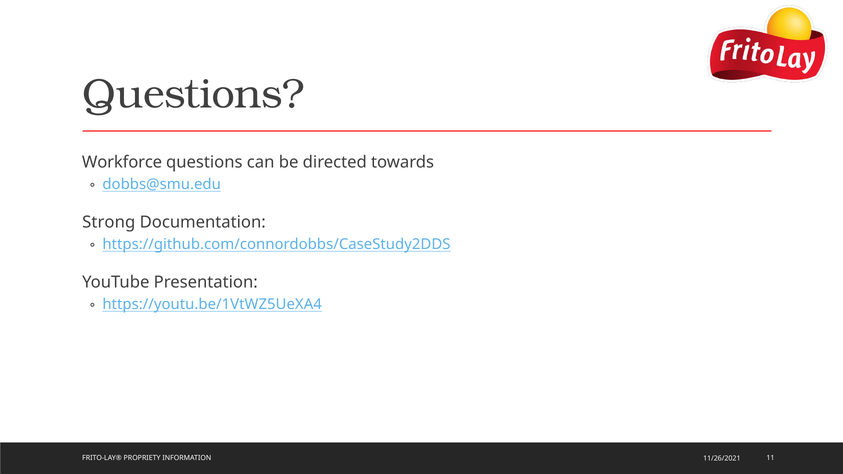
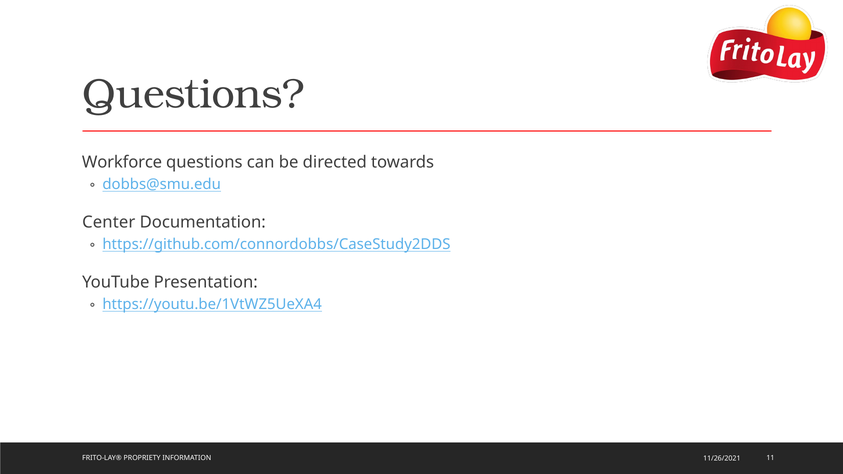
Strong: Strong -> Center (109, 222)
